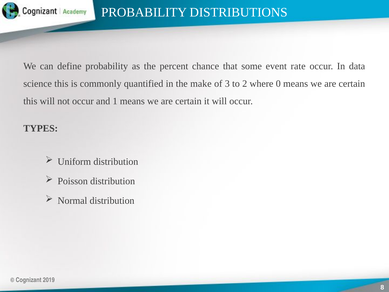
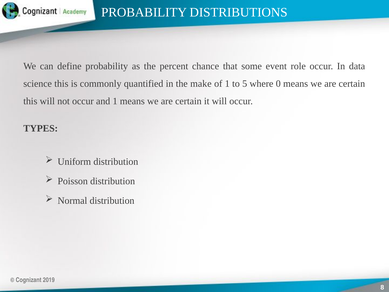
rate: rate -> role (298, 66)
of 3: 3 -> 1 (227, 84)
2: 2 -> 5 (245, 84)
